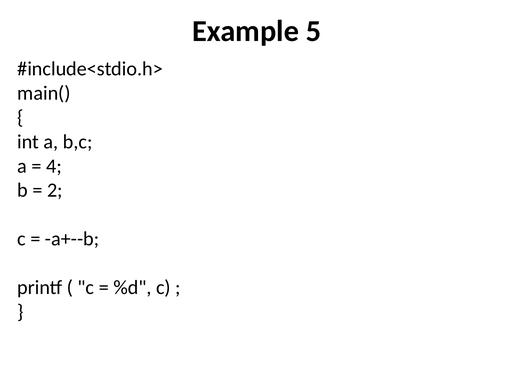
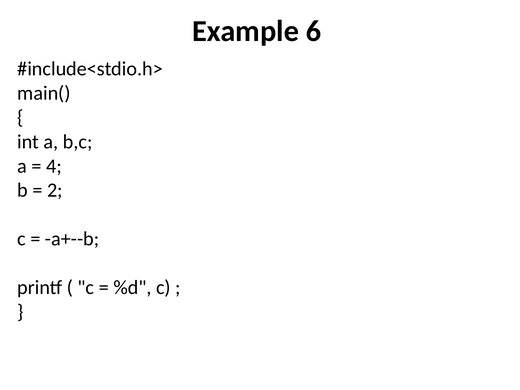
5: 5 -> 6 (313, 31)
